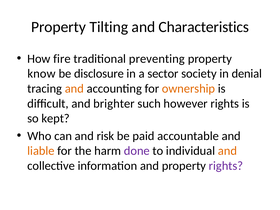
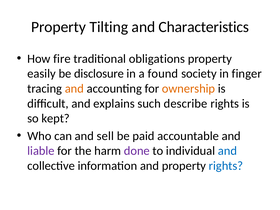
preventing: preventing -> obligations (157, 59)
know: know -> easily (42, 74)
sector: sector -> found (163, 74)
denial: denial -> finger (247, 74)
brighter: brighter -> explains (114, 104)
however: however -> describe (186, 104)
risk: risk -> sell (105, 136)
liable colour: orange -> purple (41, 151)
and colour: orange -> blue (227, 151)
rights colour: purple -> blue (226, 166)
